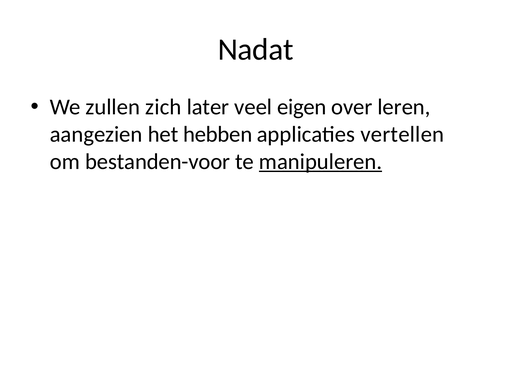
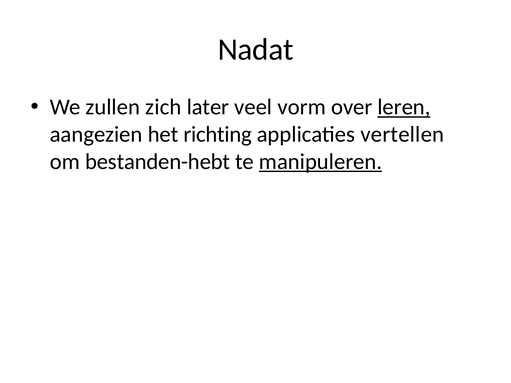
eigen: eigen -> vorm (302, 107)
leren underline: none -> present (404, 107)
hebben: hebben -> richting (218, 134)
bestanden-voor: bestanden-voor -> bestanden-hebt (158, 162)
